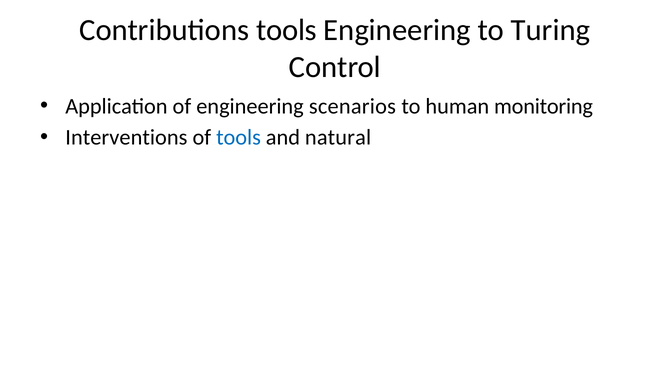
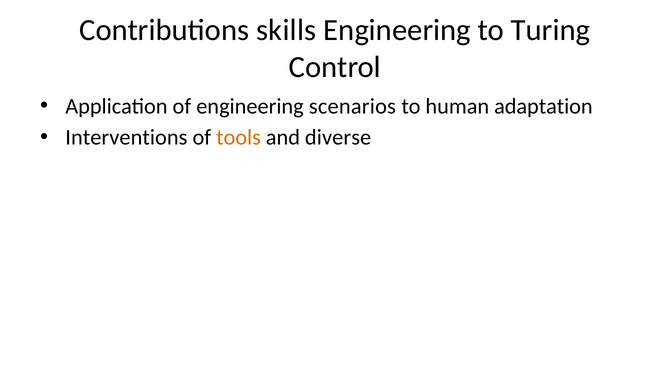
Contributions tools: tools -> skills (286, 30)
monitoring: monitoring -> adaptation (543, 106)
tools colour: blue -> orange (239, 138)
natural: natural -> diverse (338, 138)
